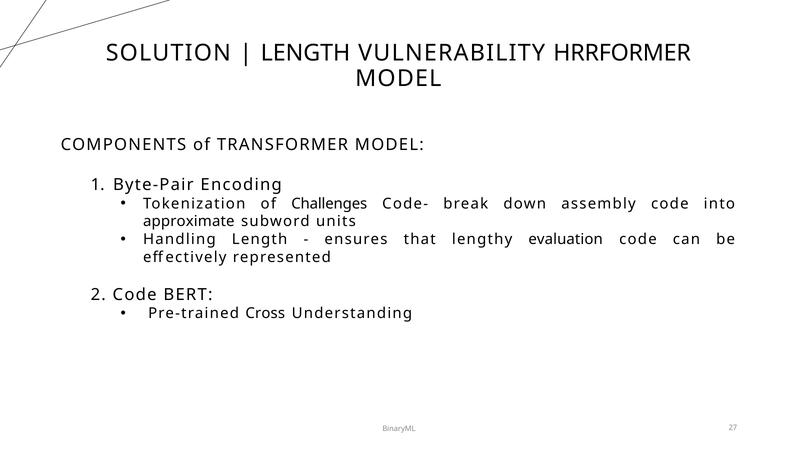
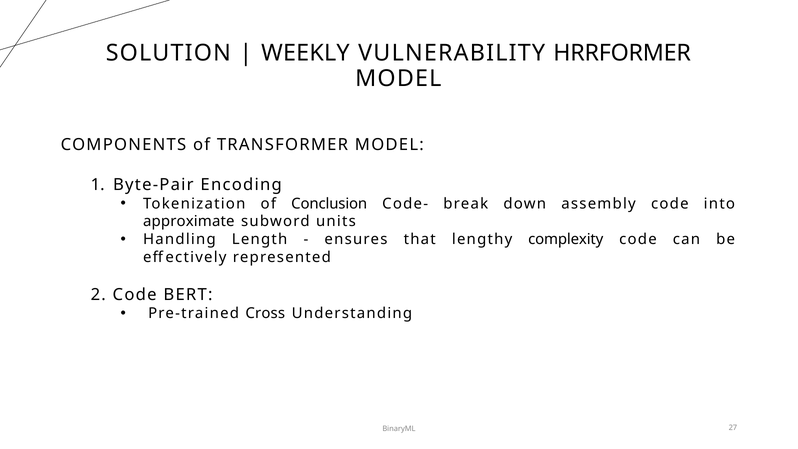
LENGTH: LENGTH -> WEEKLY (305, 53)
Challenges: Challenges -> Conclusion (329, 204)
evaluation: evaluation -> complexity (566, 239)
